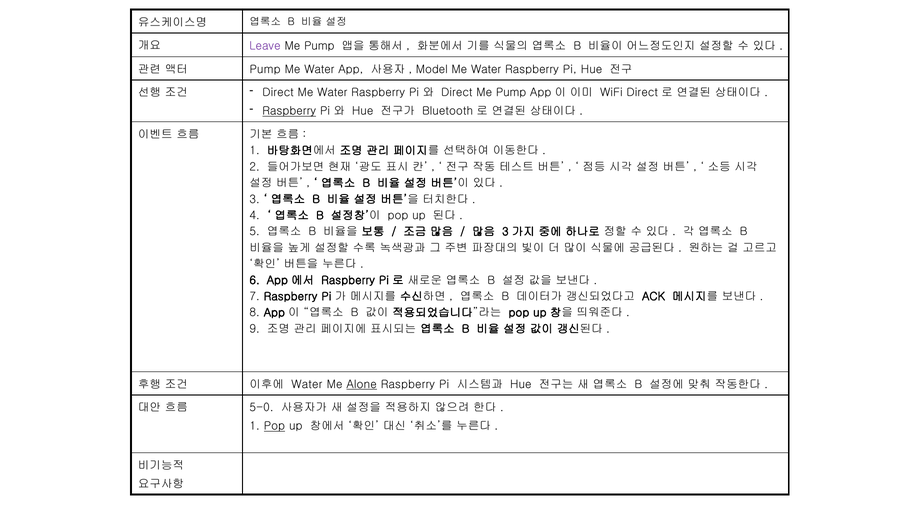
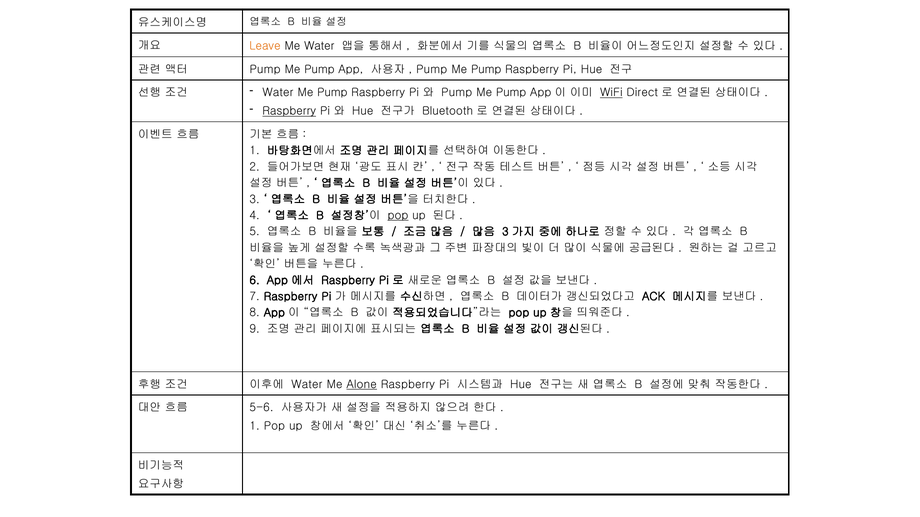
Leave colour: purple -> orange (265, 46)
Pump: Pump -> Water (319, 46)
Water: Water -> Pump (319, 69)
Model: Model -> Pump (432, 69)
Water: Water -> Pump (486, 69)
Direct: Direct -> Water (278, 93)
Water: Water -> Pump (332, 93)
Direct: Direct -> Pump (457, 93)
WiFi underline: none -> present (611, 93)
pop underline: none -> present (398, 216)
5-0: 5-0 -> 5-6 (262, 408)
Pop underline: present -> none (274, 427)
